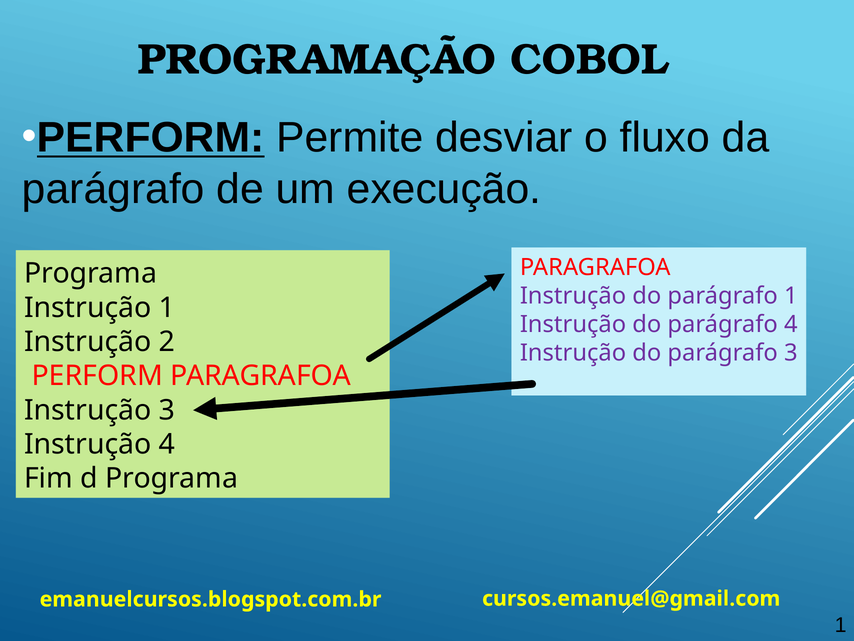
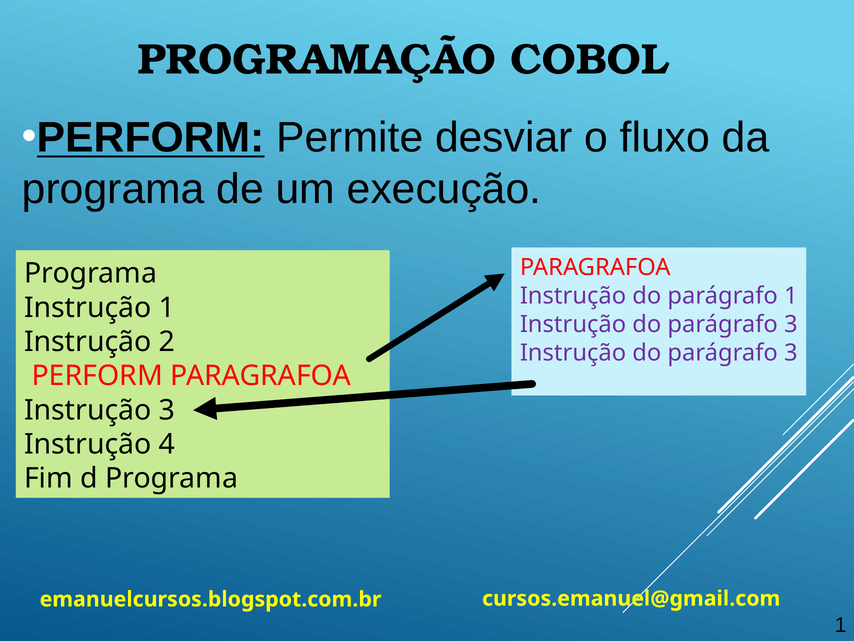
parágrafo: parágrafo -> programa (113, 189)
4: 4 -> 3 (791, 324)
